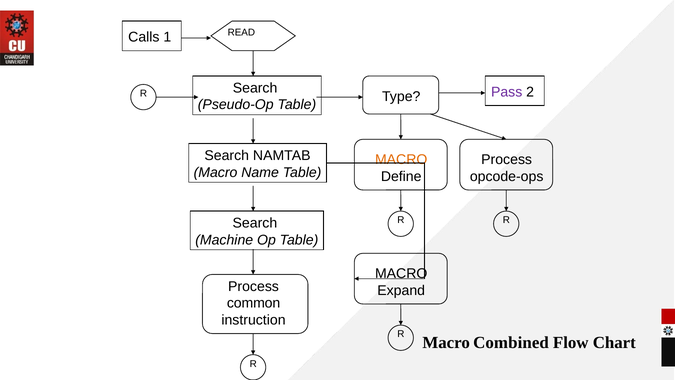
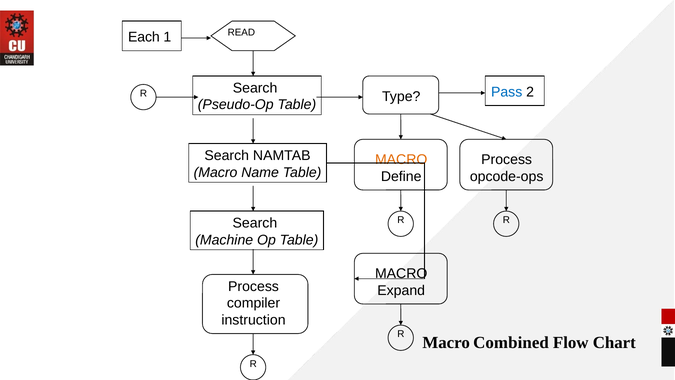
Calls: Calls -> Each (144, 37)
Pass colour: purple -> blue (507, 92)
common: common -> compiler (254, 303)
